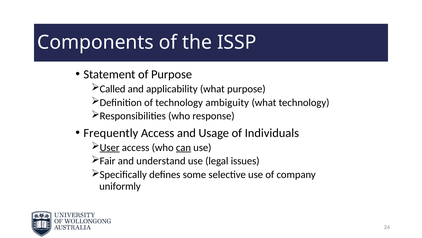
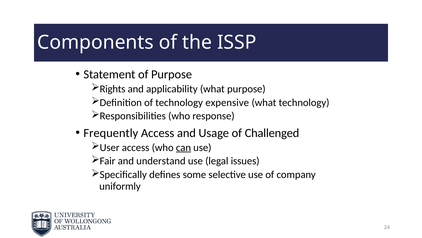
Called: Called -> Rights (113, 89)
ambiguity: ambiguity -> expensive (227, 102)
Individuals: Individuals -> Challenged (272, 133)
User underline: present -> none (110, 147)
